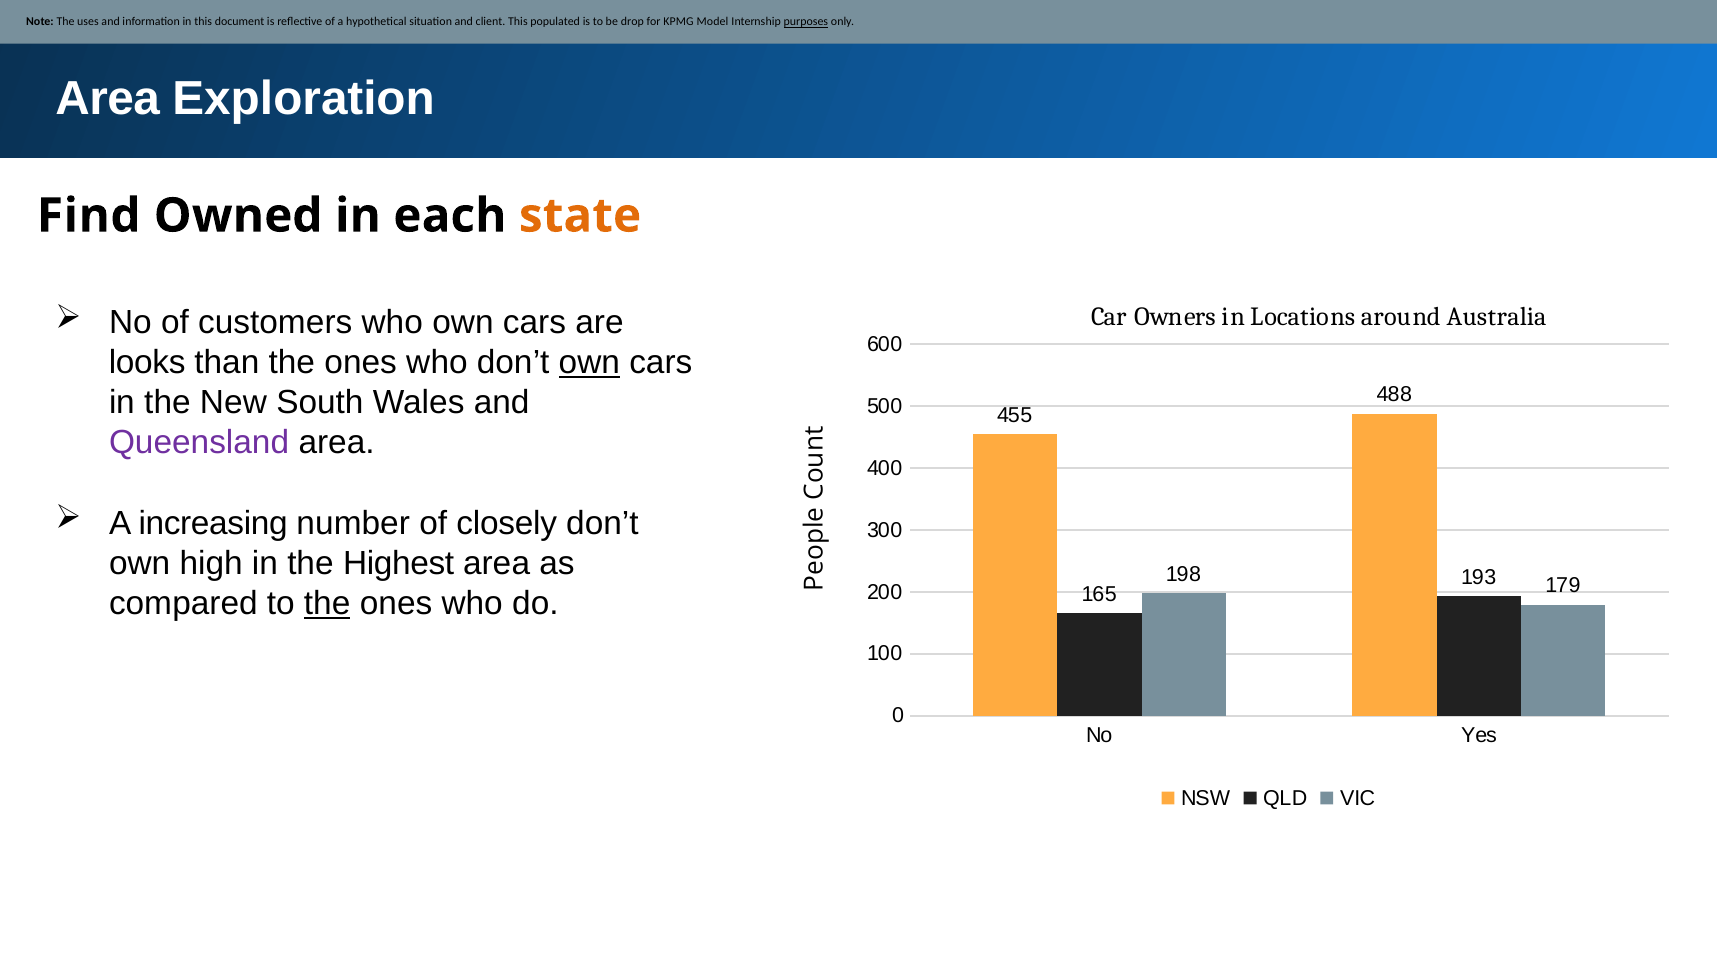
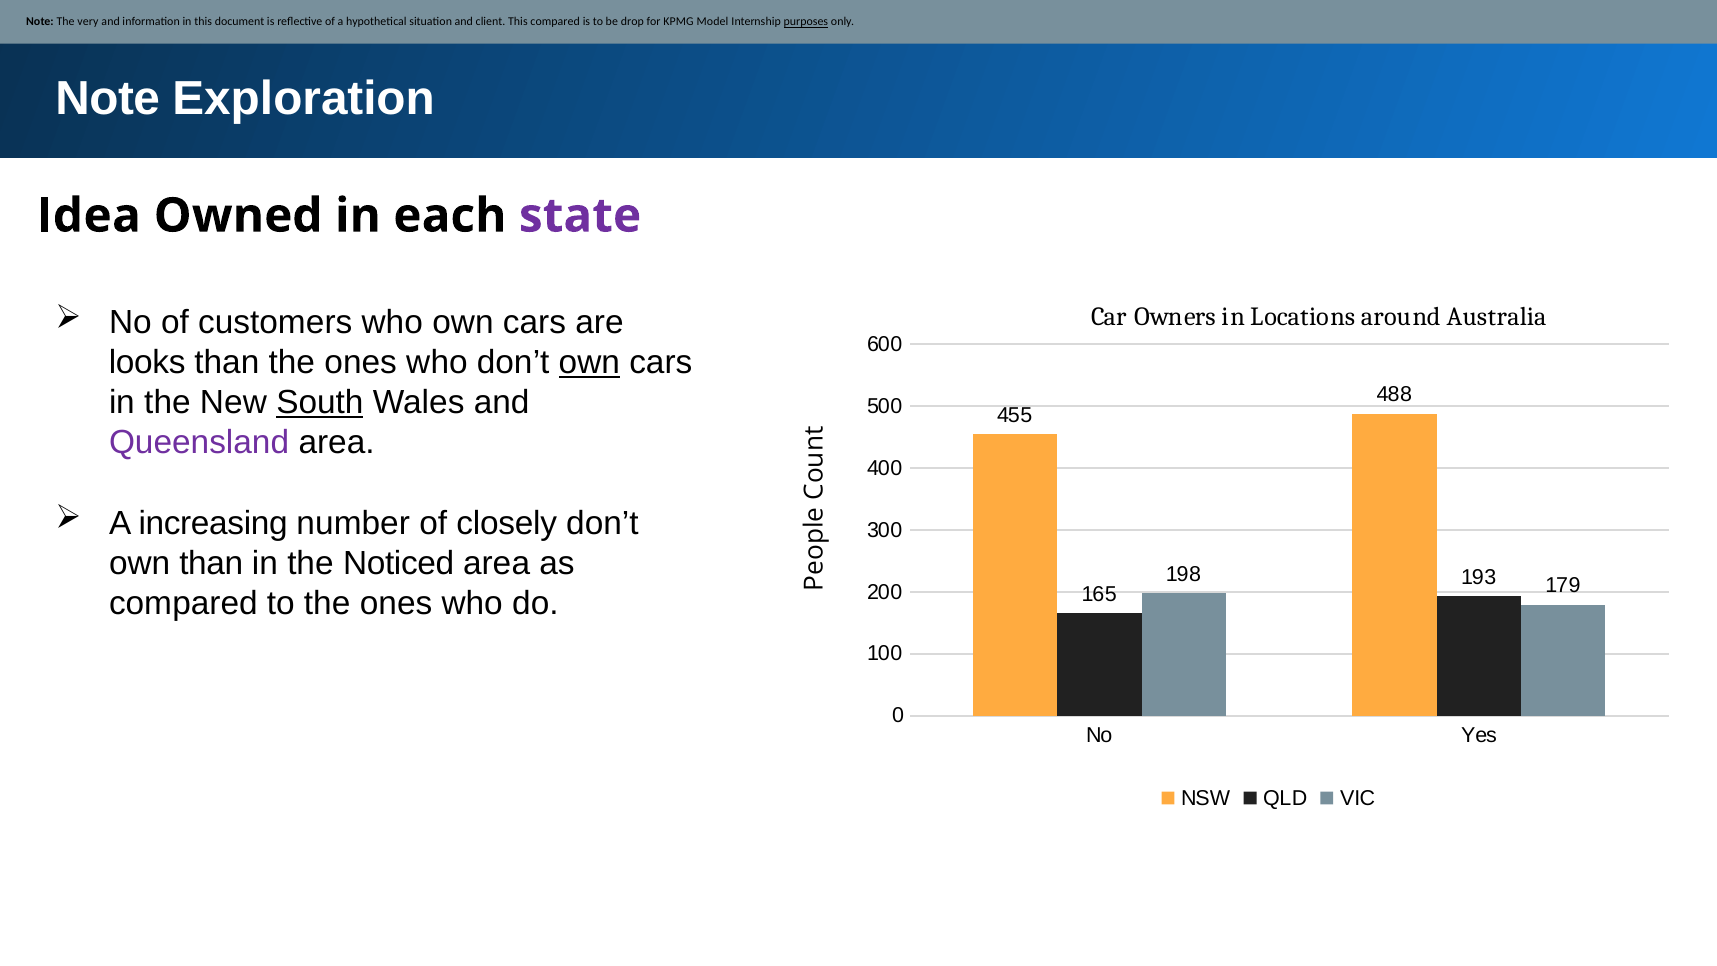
uses: uses -> very (88, 22)
This populated: populated -> compared (555, 22)
Area: Area -> Note (108, 99)
Find: Find -> Idea (89, 216)
state colour: orange -> purple (580, 216)
South underline: none -> present (320, 403)
own high: high -> than (211, 563)
Highest: Highest -> Noticed (399, 563)
the underline: present -> none (327, 603)
